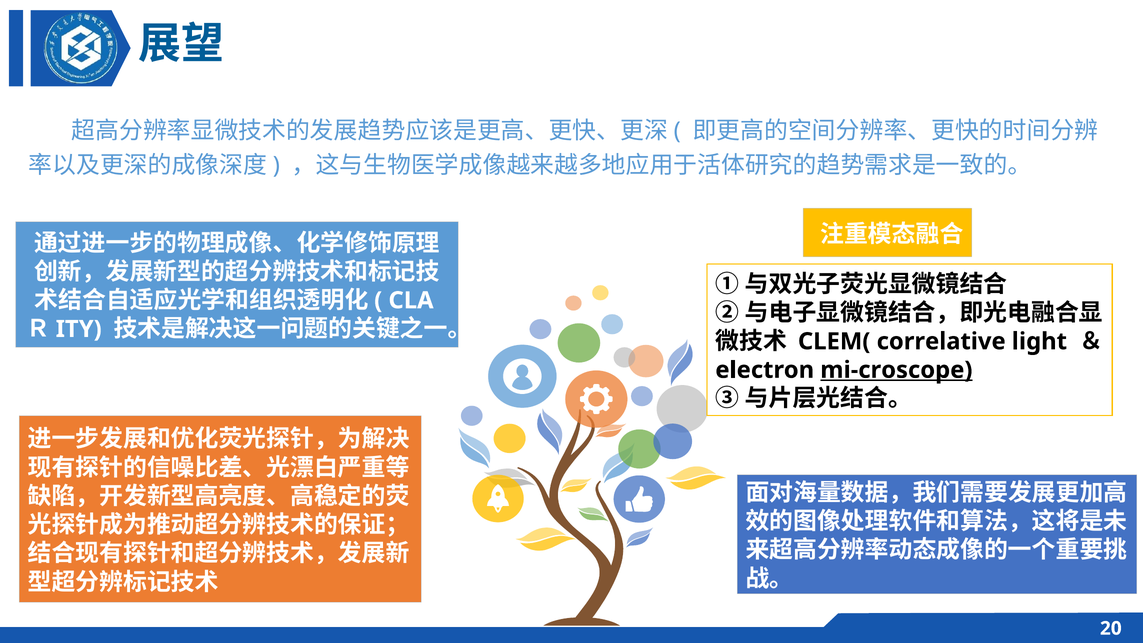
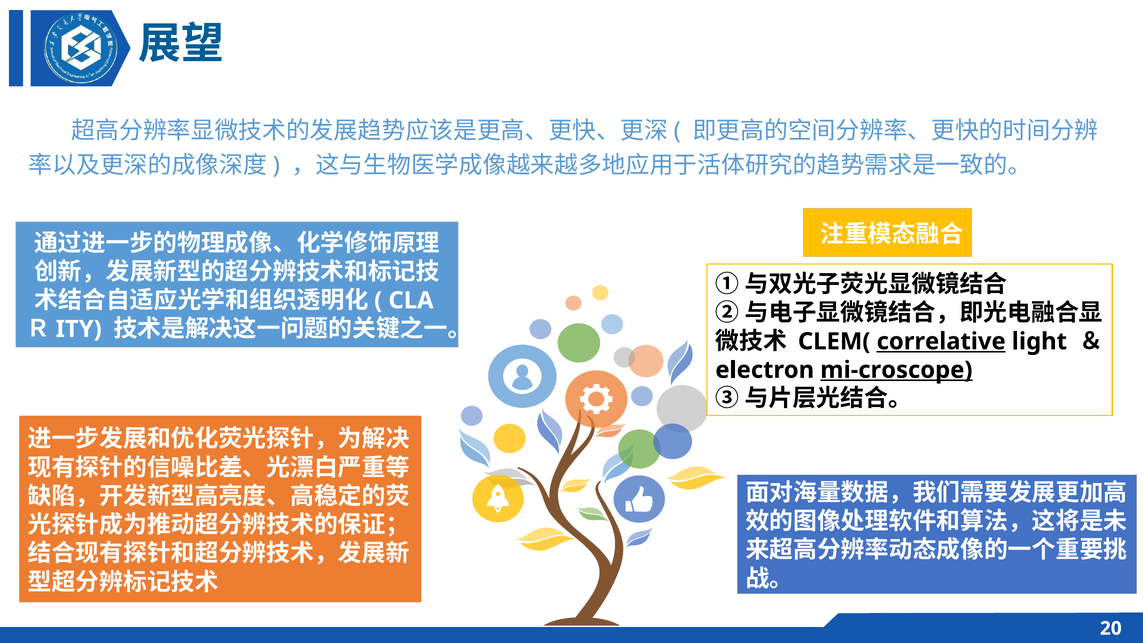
correlative underline: none -> present (941, 341)
